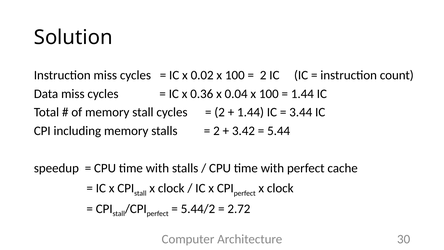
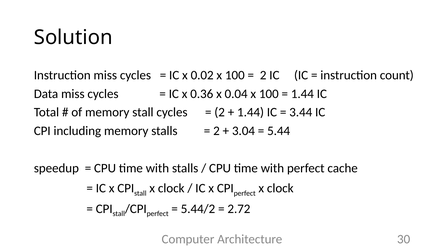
3.42: 3.42 -> 3.04 (243, 131)
